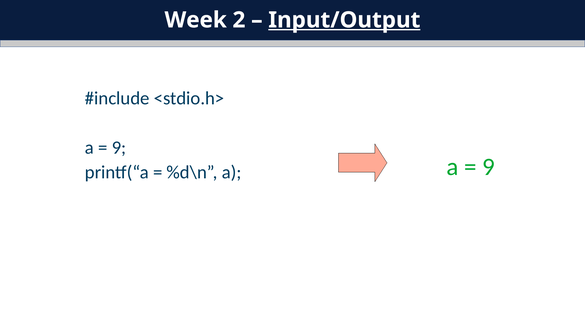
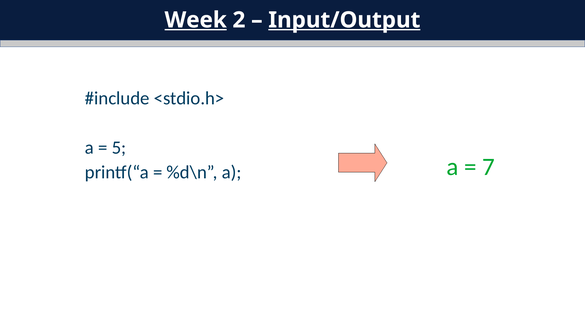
Week underline: none -> present (196, 20)
9: 9 -> 5 (119, 148)
9: 9 -> 7 (488, 167)
